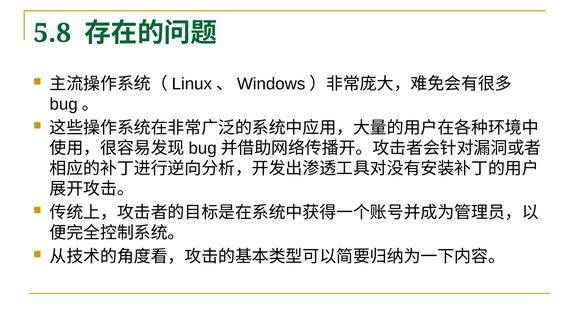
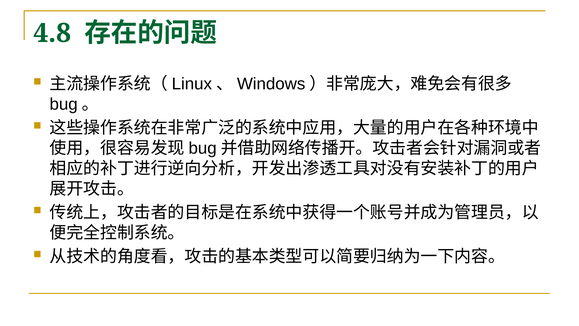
5.8: 5.8 -> 4.8 (52, 33)
